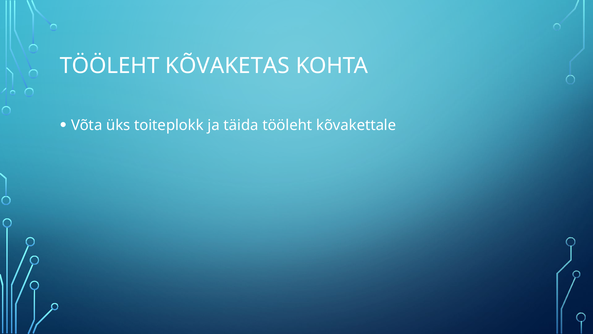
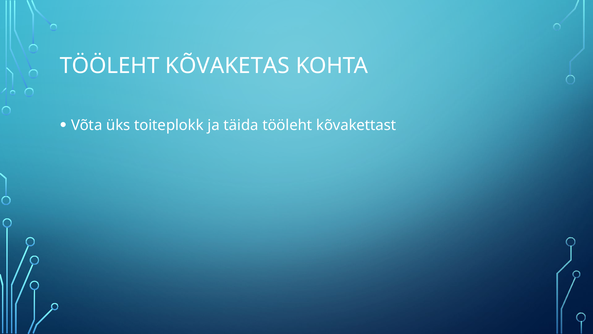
kõvakettale: kõvakettale -> kõvakettast (356, 125)
